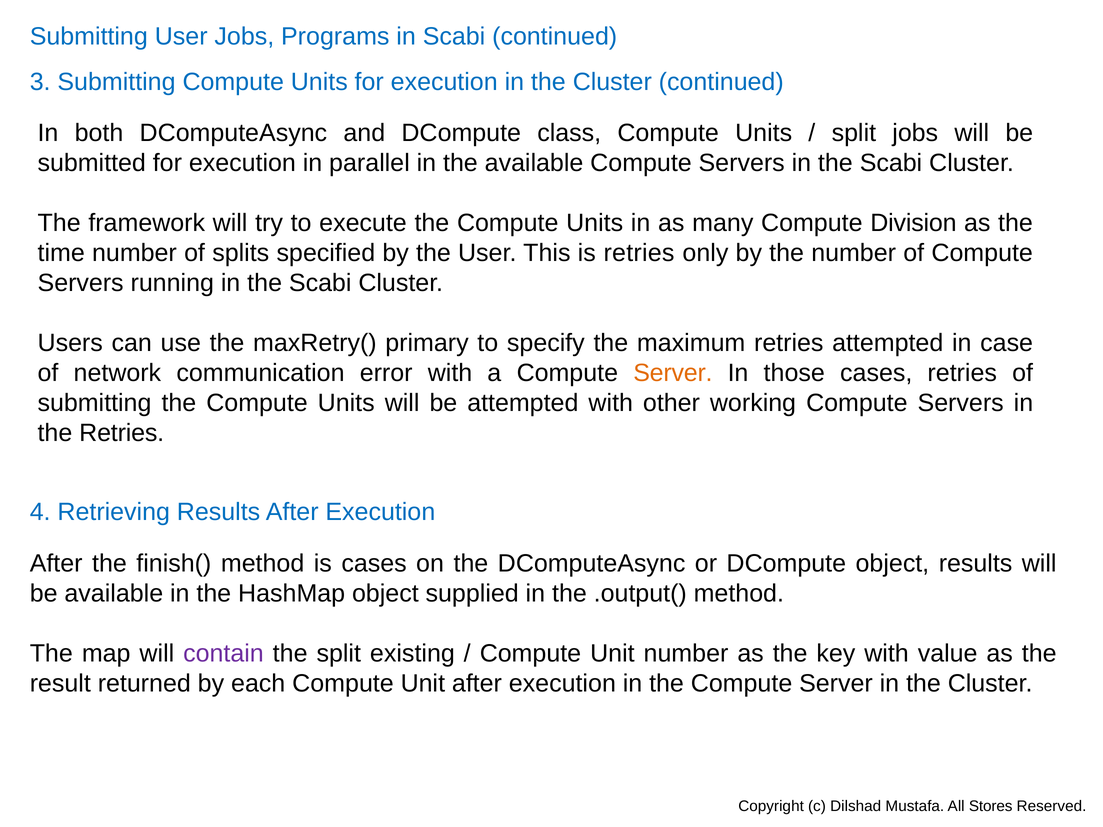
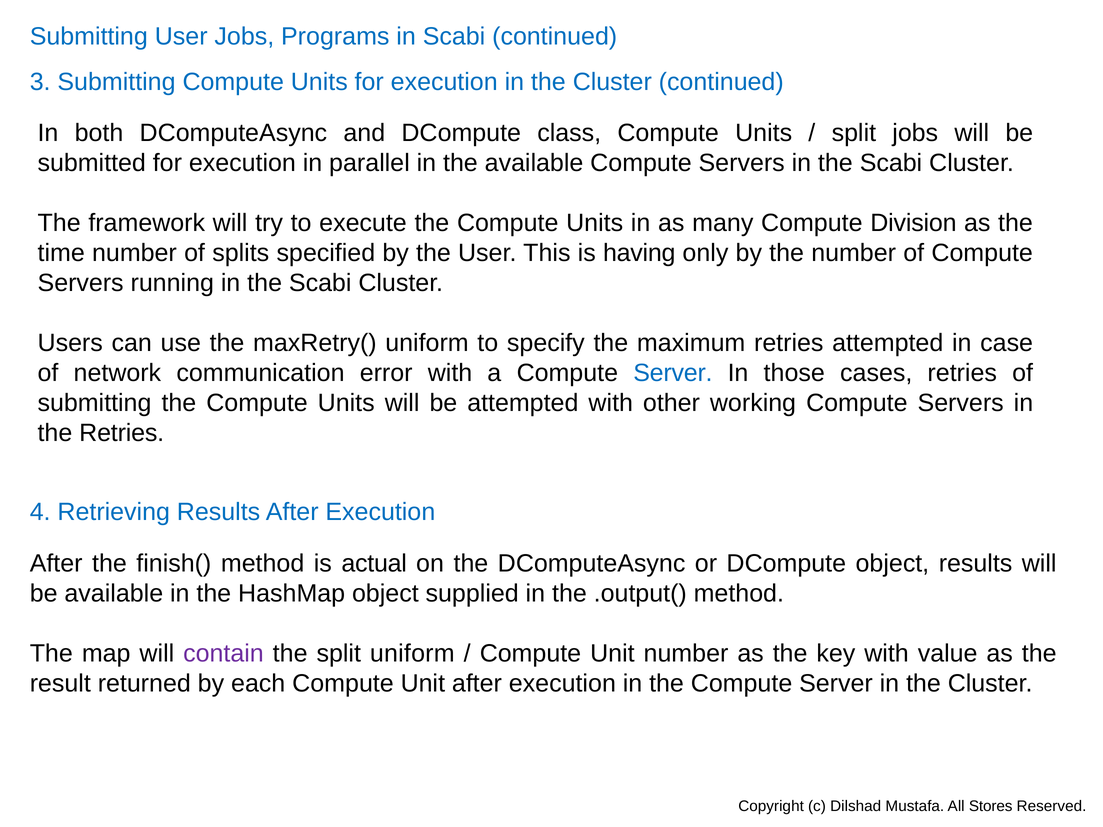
is retries: retries -> having (639, 253)
maxRetry( primary: primary -> uniform (427, 343)
Server colour: orange -> blue (673, 373)
is cases: cases -> actual (374, 564)
split existing: existing -> uniform (412, 654)
